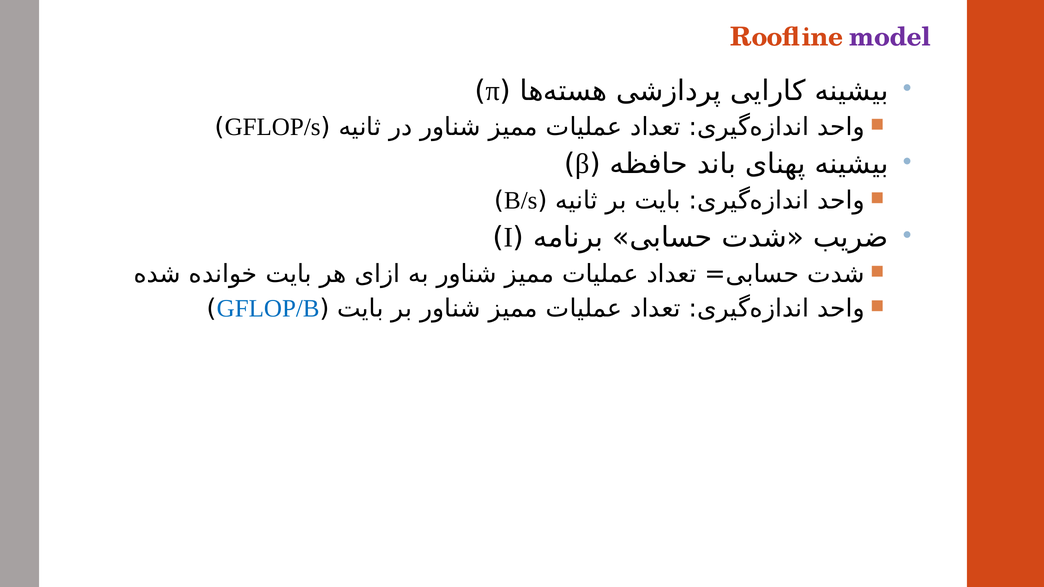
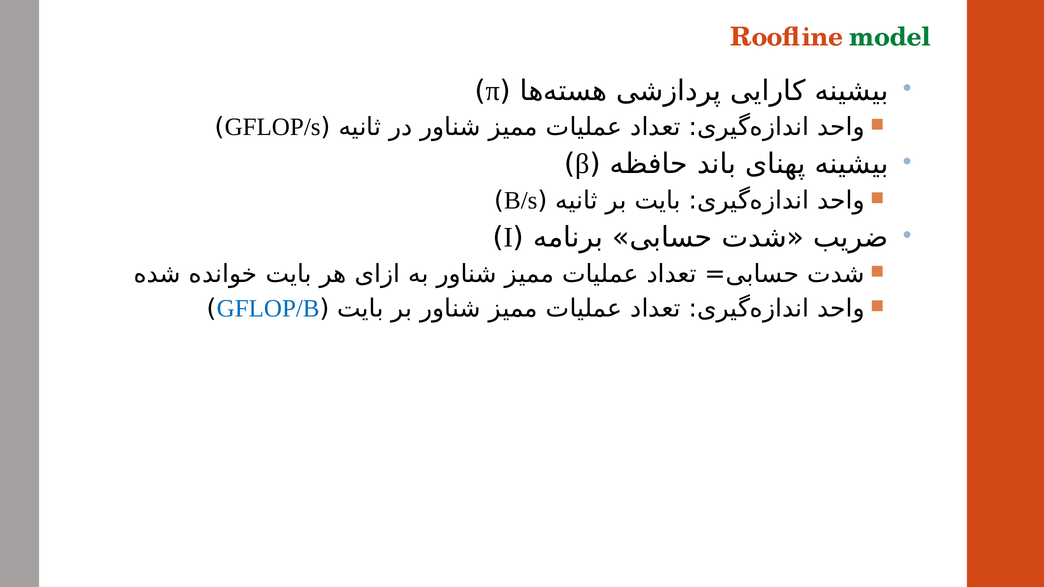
model colour: purple -> green (890, 37)
